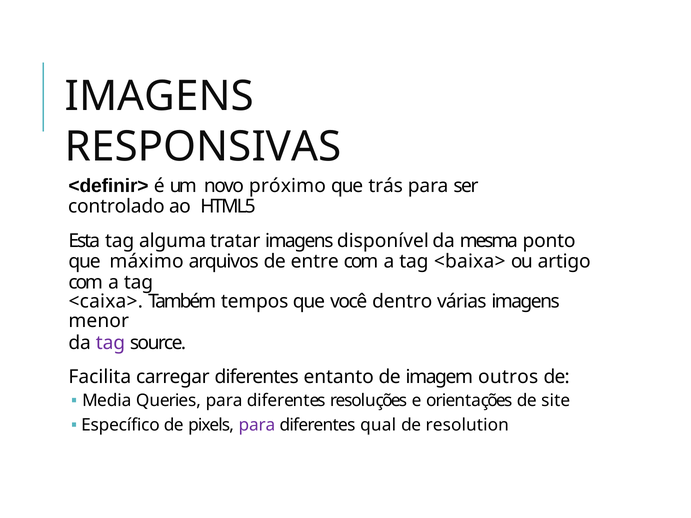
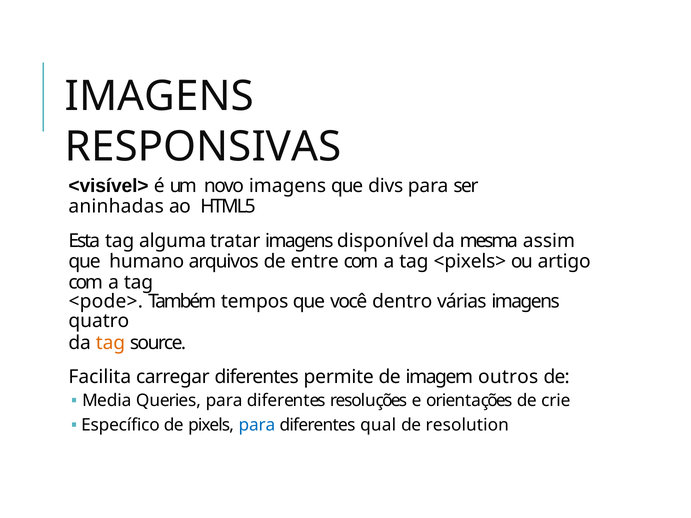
<definir>: <definir> -> <visível> (108, 186)
novo próximo: próximo -> imagens (288, 186)
trás: trás -> divs (386, 186)
controlado: controlado -> aninhadas (116, 207)
ponto: ponto -> assim (549, 241)
máximo: máximo -> humano (147, 262)
<baixa>: <baixa> -> <pixels> (470, 262)
<caixa>: <caixa> -> <pode> (106, 302)
menor: menor -> quatro (99, 321)
tag colour: purple -> orange (110, 343)
entanto: entanto -> permite (339, 377)
site: site -> crie (556, 401)
para colour: purple -> blue (257, 425)
